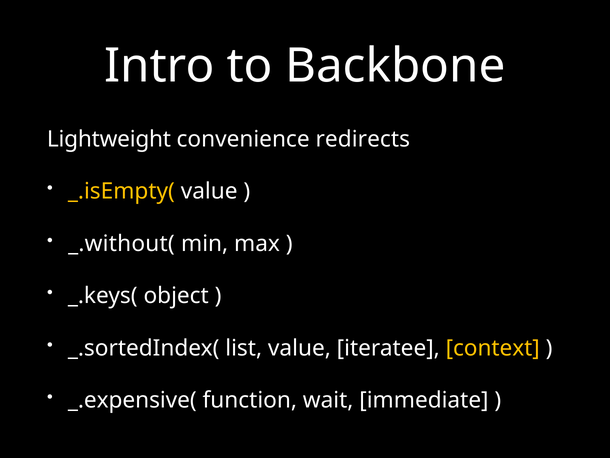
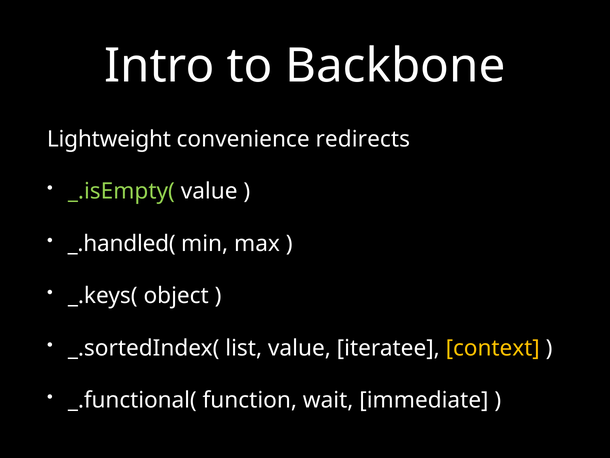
_.isEmpty( colour: yellow -> light green (121, 191)
_.without(: _.without( -> _.handled( (122, 243)
_.expensive(: _.expensive( -> _.functional( (132, 400)
